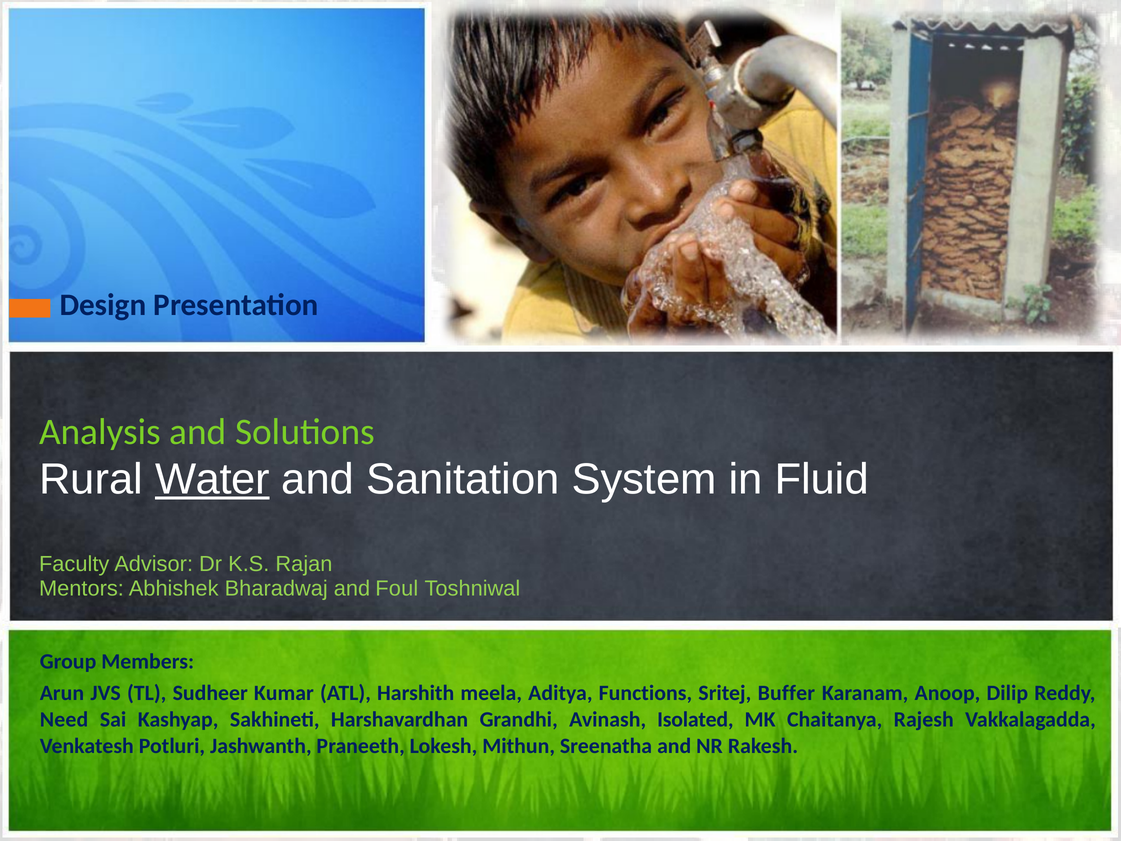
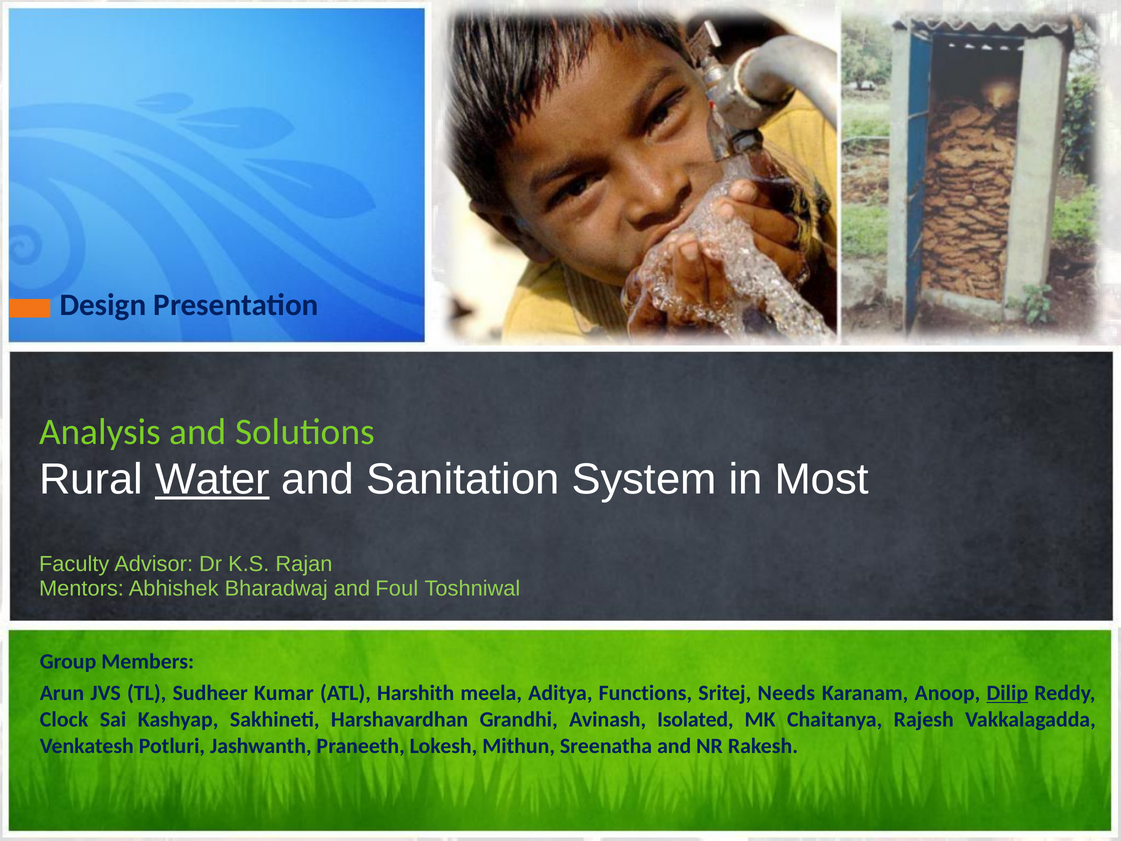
Fluid: Fluid -> Most (822, 479)
Buffer: Buffer -> Needs (786, 693)
Dilip underline: none -> present (1007, 693)
Need: Need -> Clock (64, 719)
